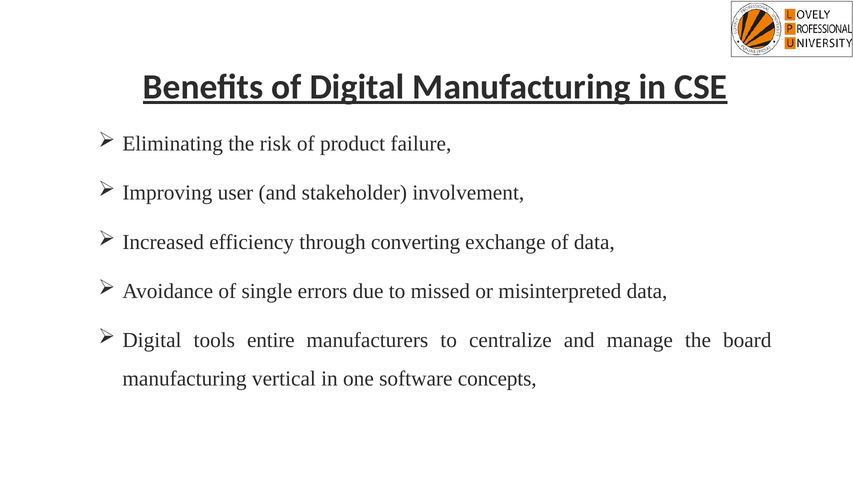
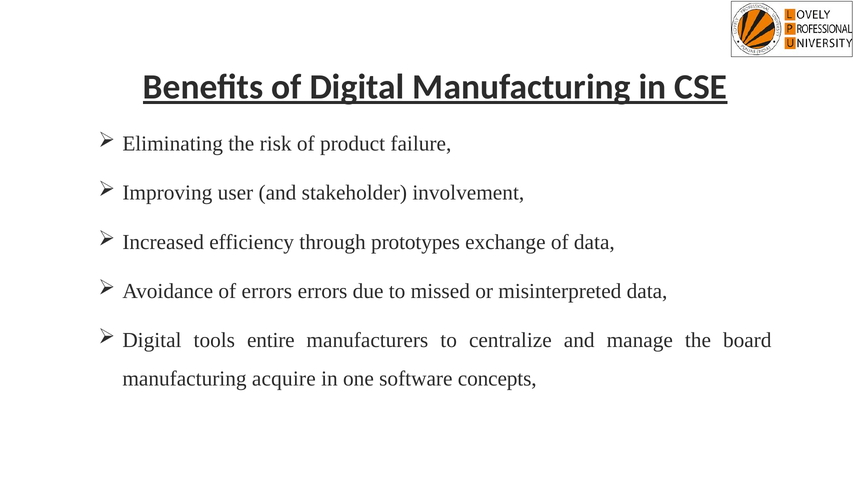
converting: converting -> prototypes (416, 242)
of single: single -> errors (267, 291)
vertical: vertical -> acquire (284, 378)
